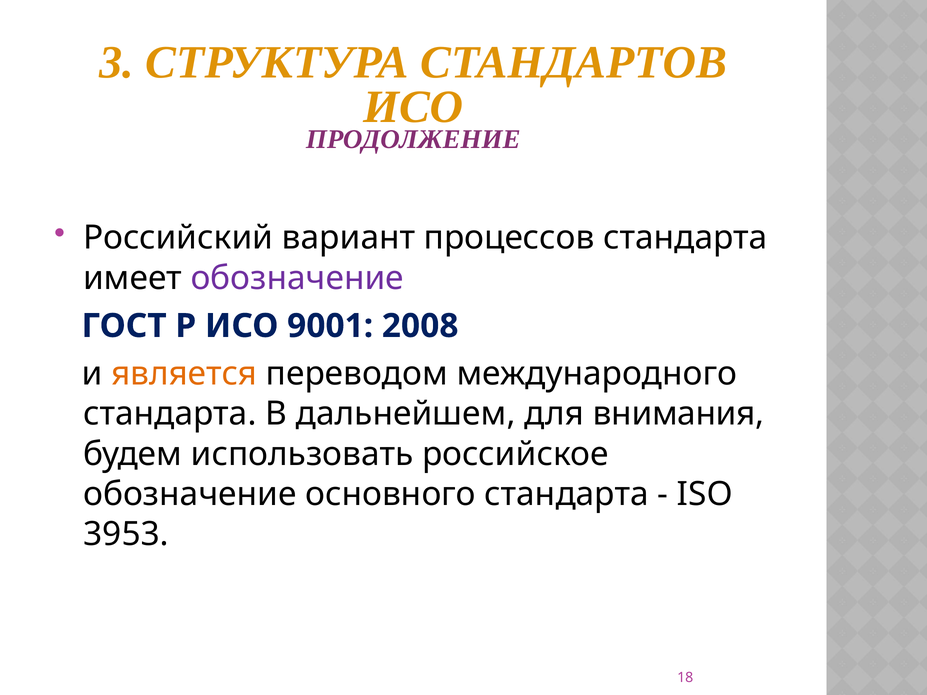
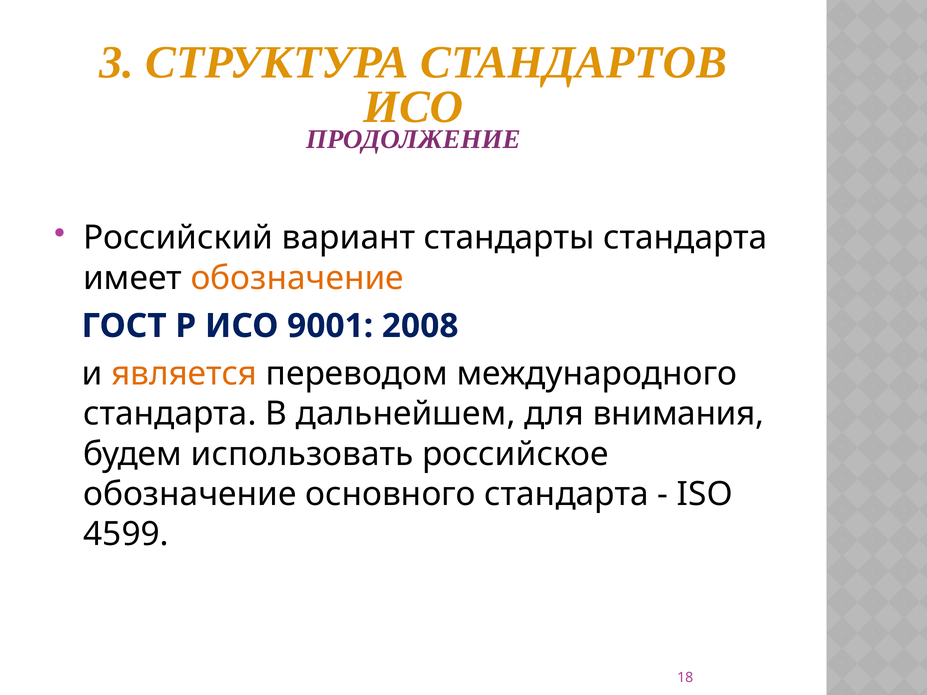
процессов: процессов -> стандарты (509, 238)
обозначение colour: purple -> orange (297, 278)
3953: 3953 -> 4599 (126, 535)
